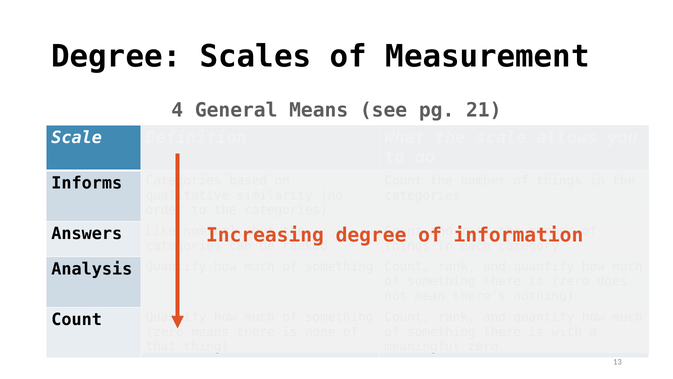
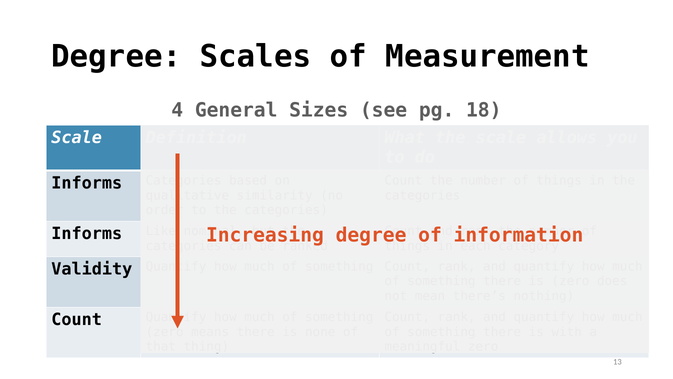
General Means: Means -> Sizes (319, 110)
21: 21 -> 18 (484, 110)
Answers: Answers -> Informs (87, 234)
Analysis: Analysis -> Validity (92, 269)
